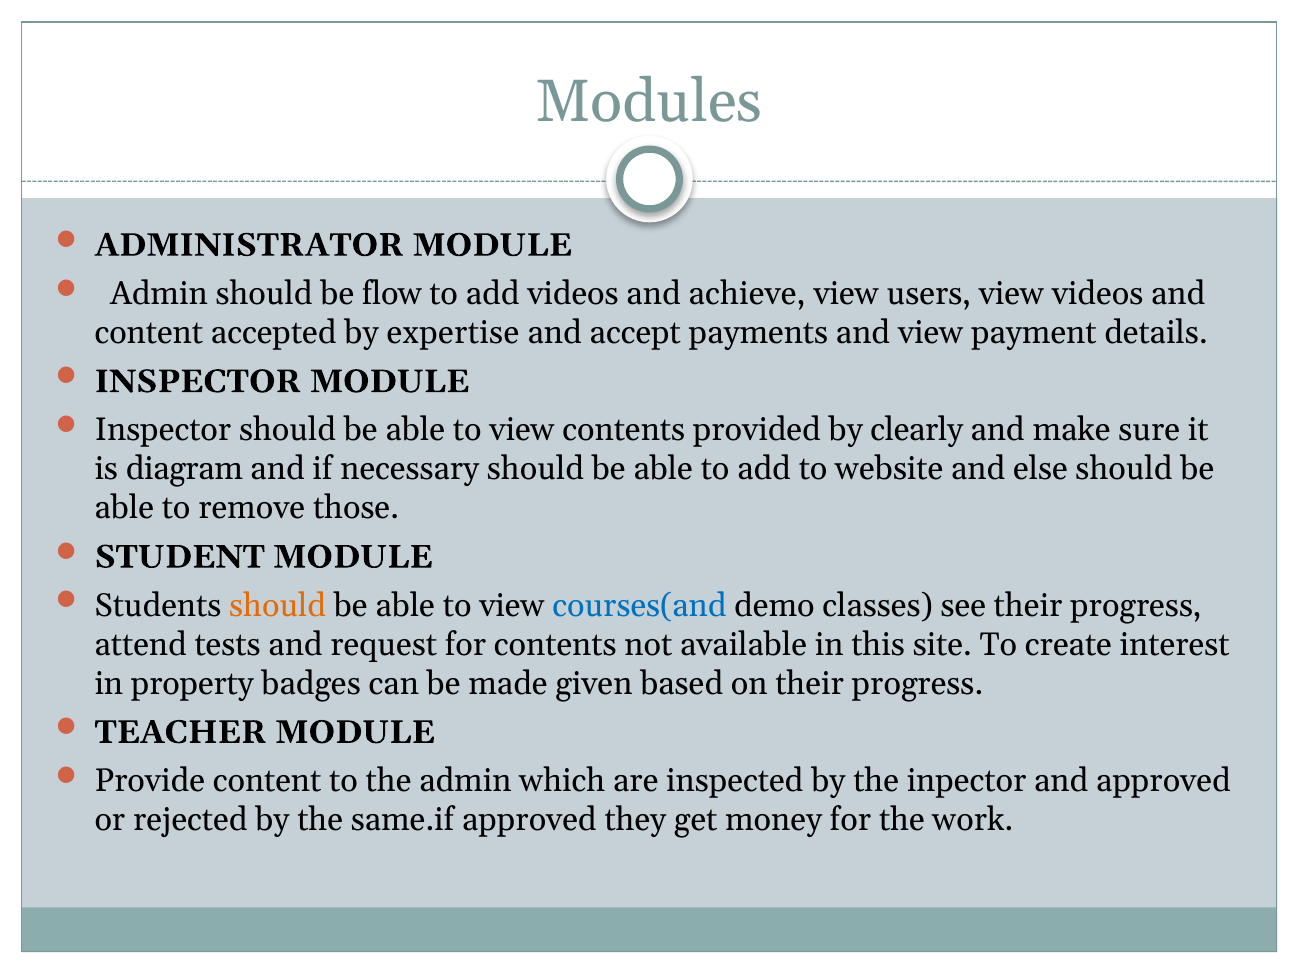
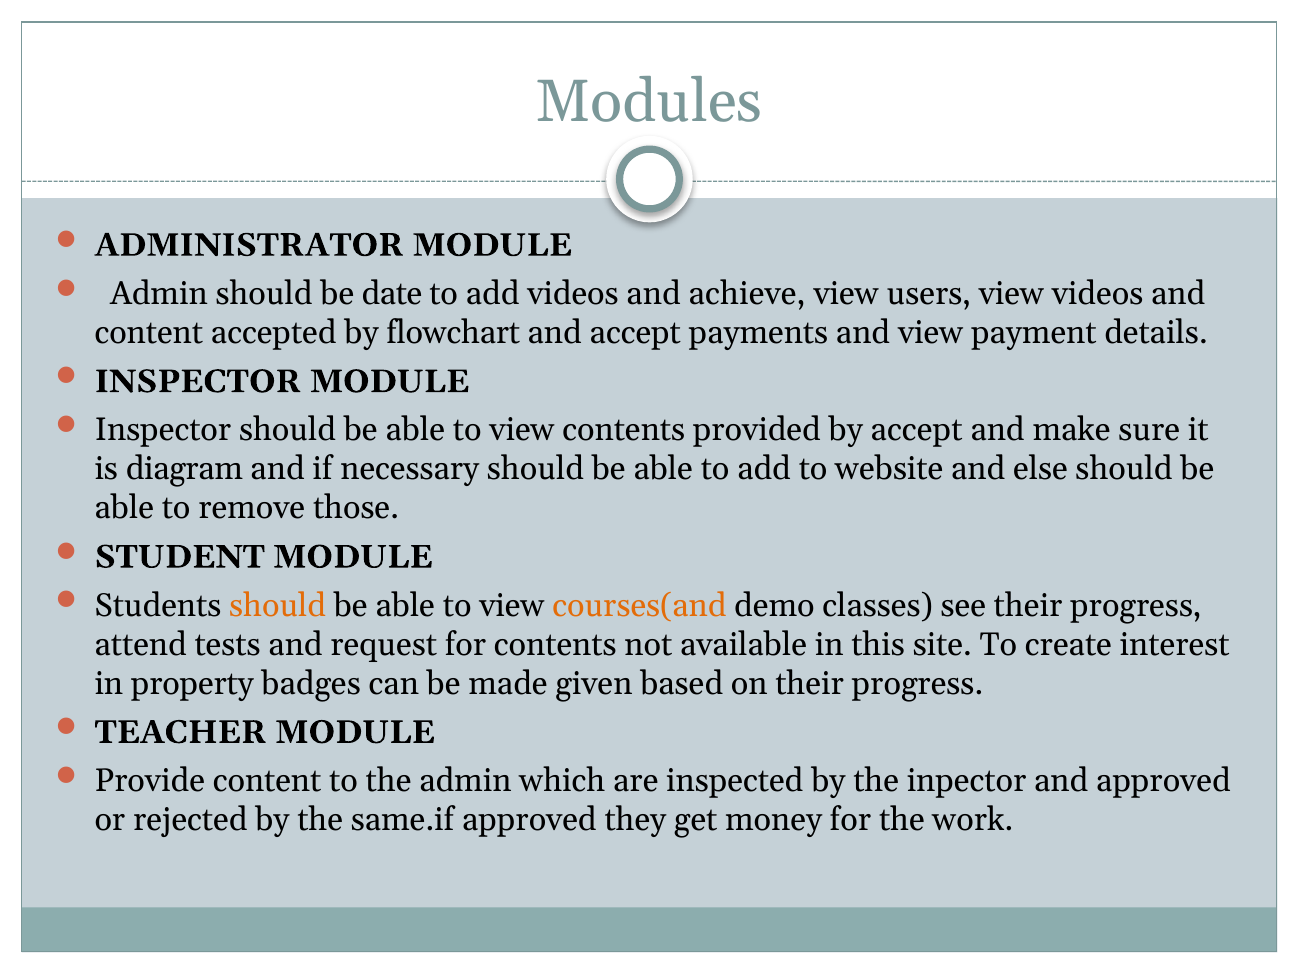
flow: flow -> date (392, 294)
expertise: expertise -> flowchart (453, 333)
by clearly: clearly -> accept (917, 430)
courses(and colour: blue -> orange (639, 606)
